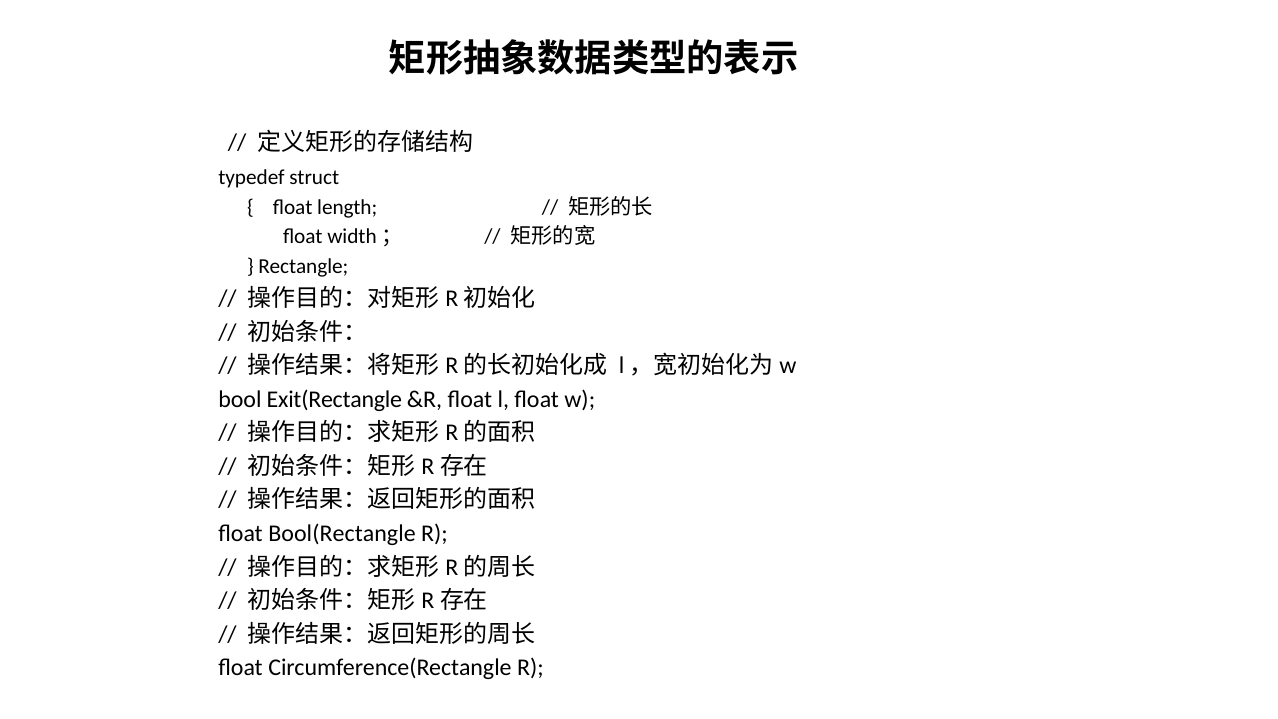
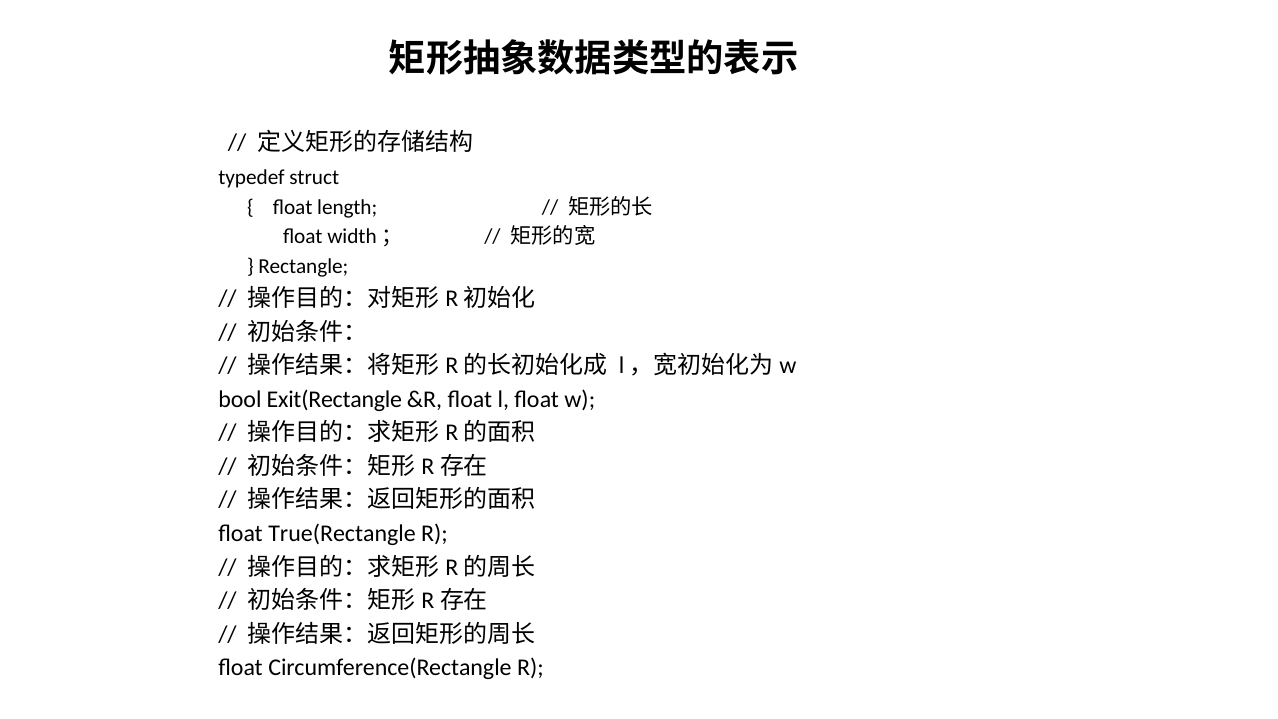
Bool(Rectangle: Bool(Rectangle -> True(Rectangle (342, 534)
